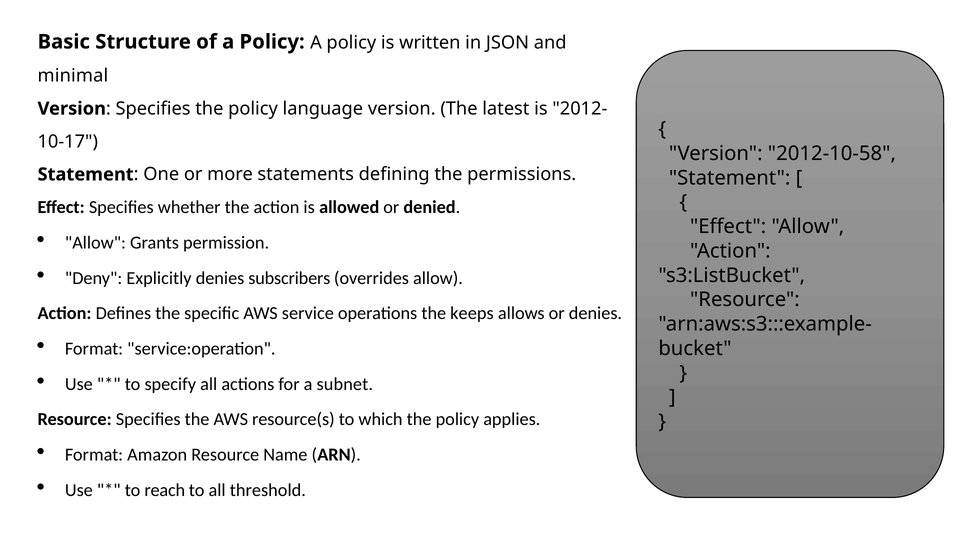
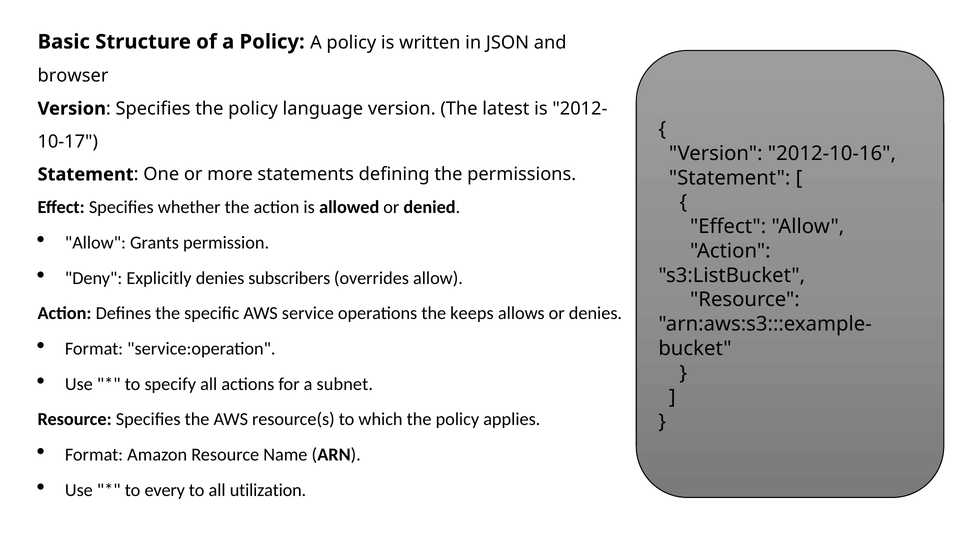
minimal: minimal -> browser (73, 76)
2012-10-58: 2012-10-58 -> 2012-10-16 (832, 154)
reach: reach -> every (165, 490)
threshold: threshold -> utilization (268, 490)
